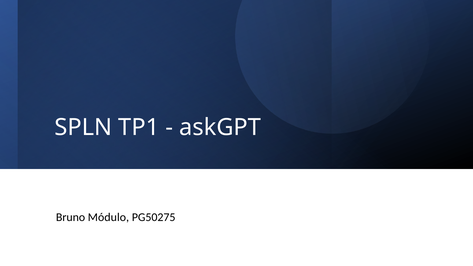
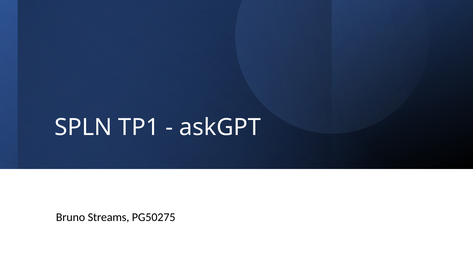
Módulo: Módulo -> Streams (109, 217)
